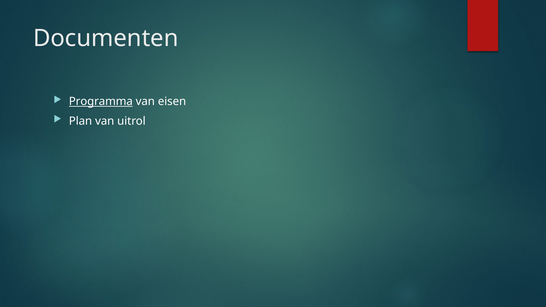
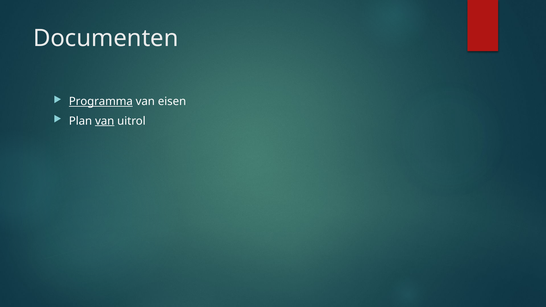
van underline: none -> present (105, 121)
